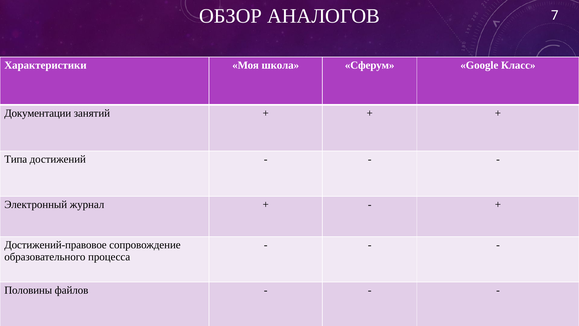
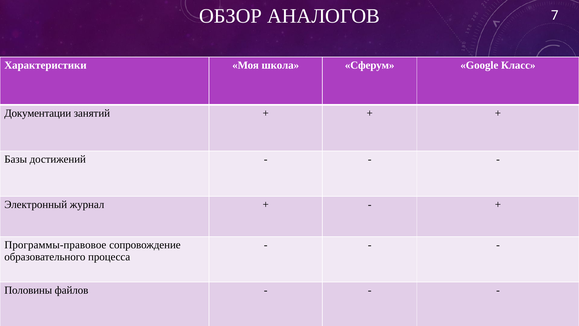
Типа: Типа -> Базы (16, 159)
Достижений-правовое: Достижений-правовое -> Программы-правовое (55, 245)
